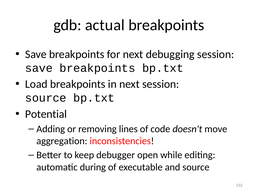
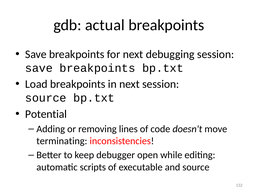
aggregation: aggregation -> terminating (62, 141)
during: during -> scripts (93, 167)
